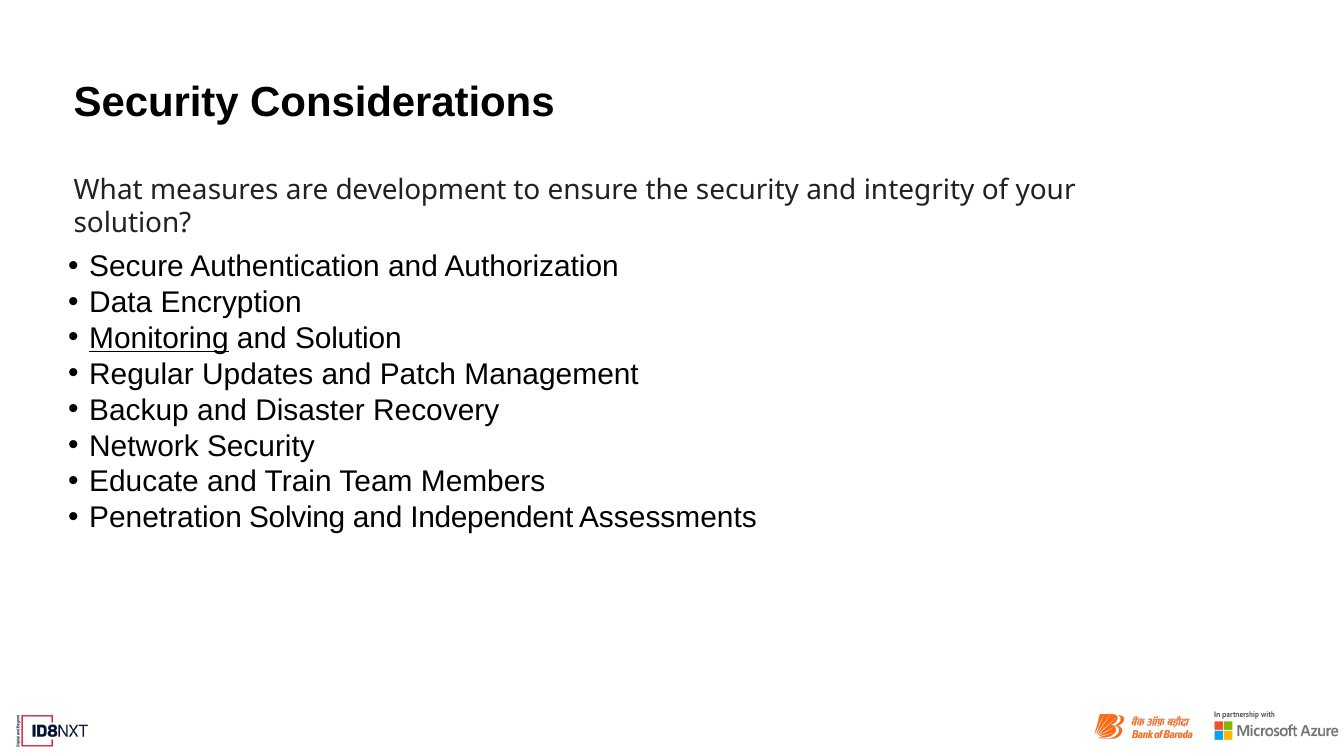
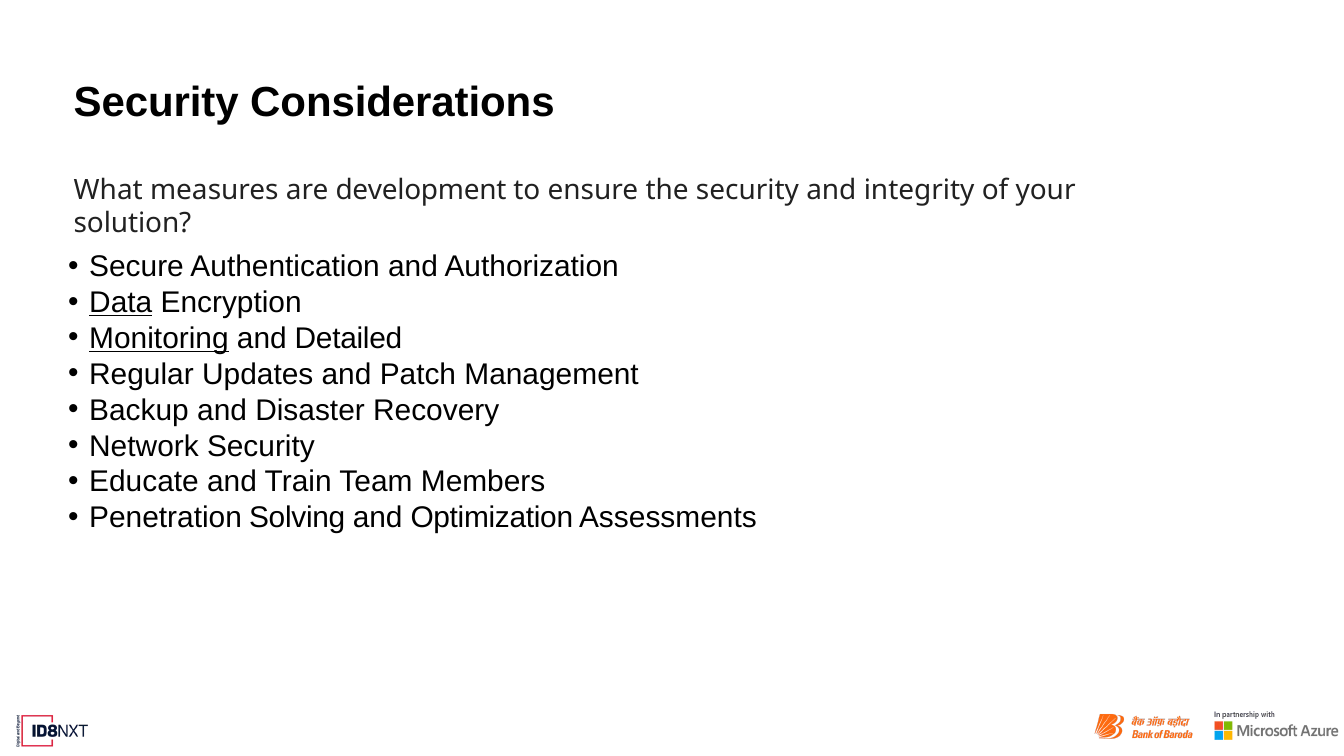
Data underline: none -> present (121, 303)
and Solution: Solution -> Detailed (348, 339)
Independent: Independent -> Optimization (492, 518)
